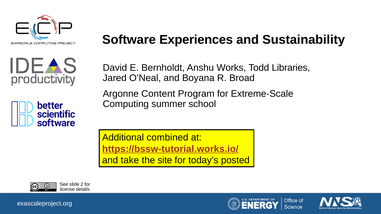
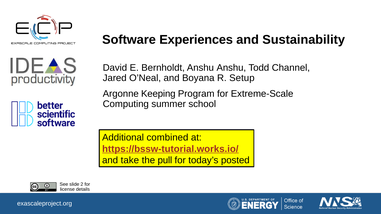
Anshu Works: Works -> Anshu (231, 68)
Libraries: Libraries -> Channel (291, 68)
Broad: Broad -> Setup (242, 78)
Content: Content -> Keeping (158, 94)
site: site -> pull (165, 161)
